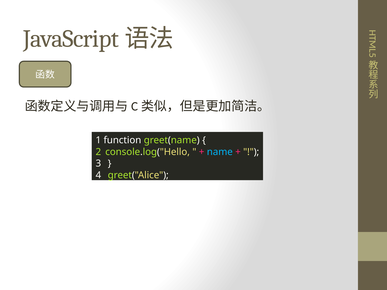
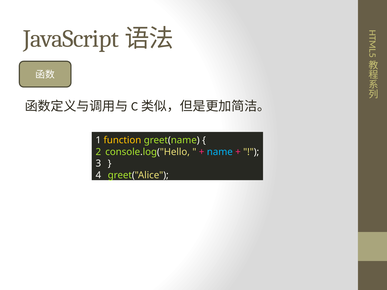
function colour: white -> yellow (122, 140)
